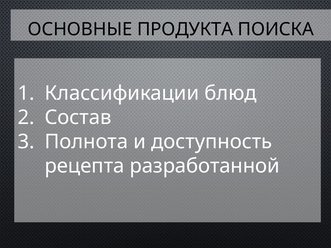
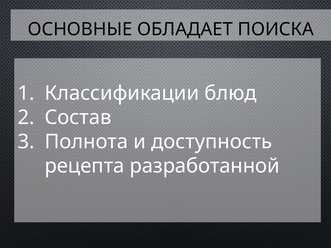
ПРОДУКТА: ПРОДУКТА -> ОБЛАДАЕТ (185, 29)
